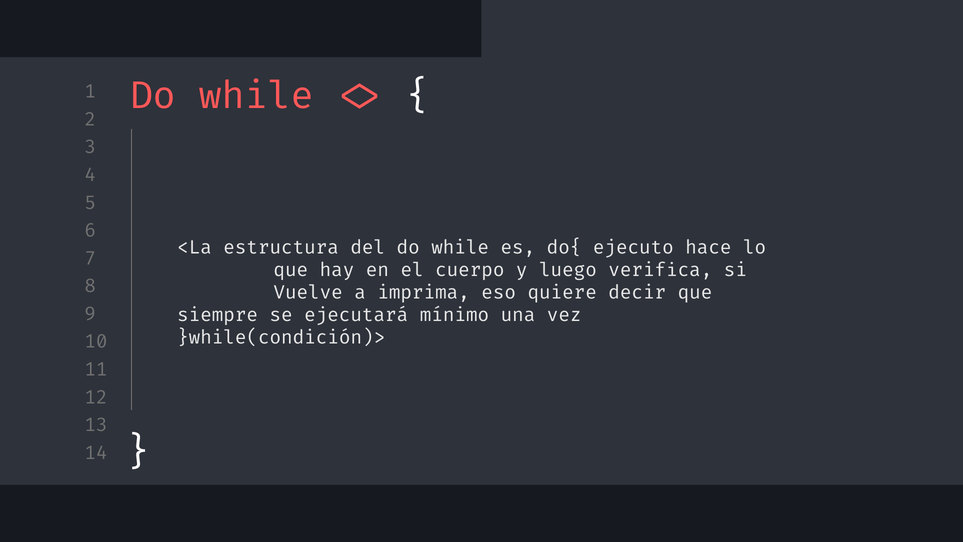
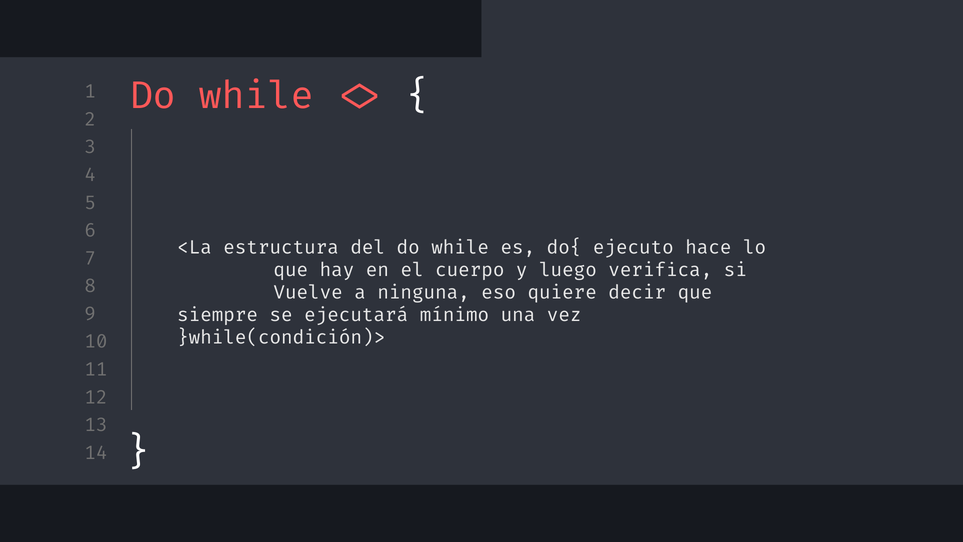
imprima: imprima -> ninguna (424, 293)
